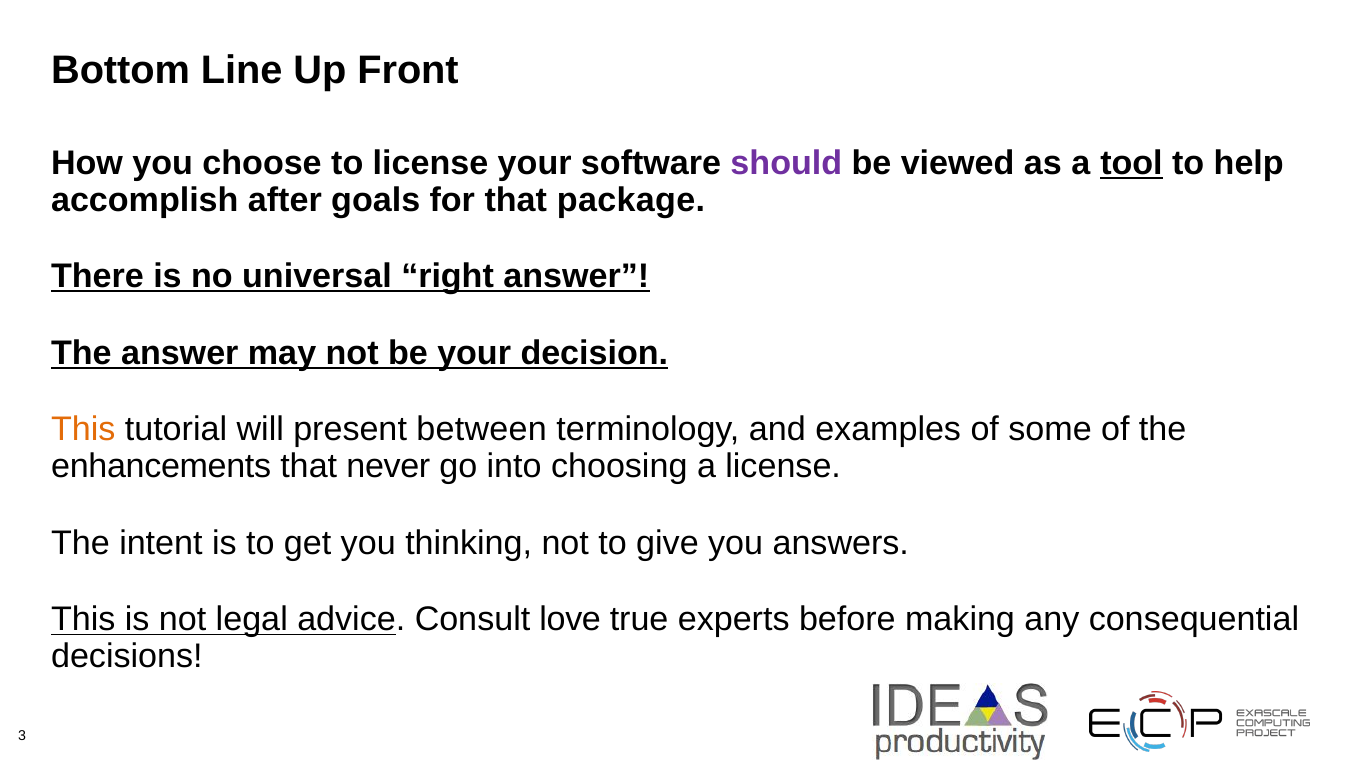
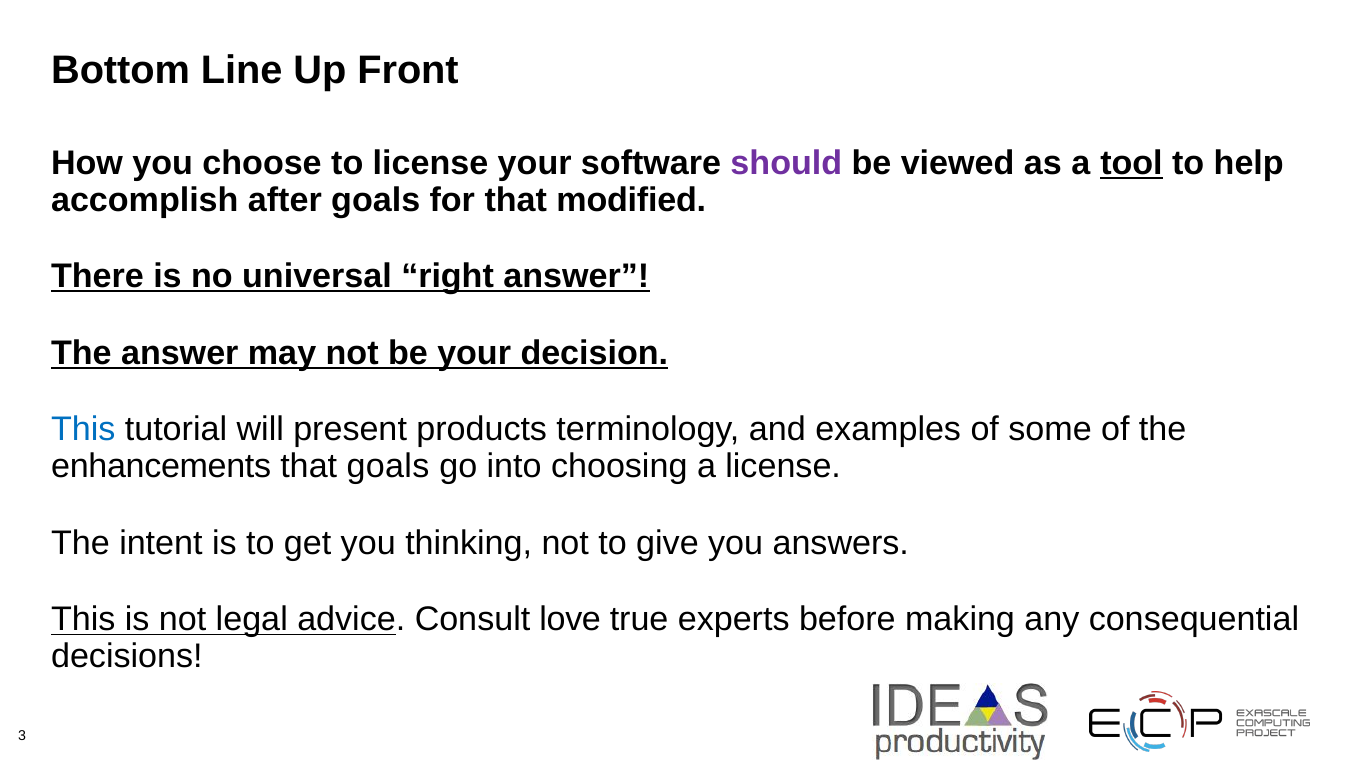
package: package -> modified (631, 200)
This colour: orange -> blue (83, 430)
between: between -> products (482, 430)
that never: never -> goals (388, 466)
